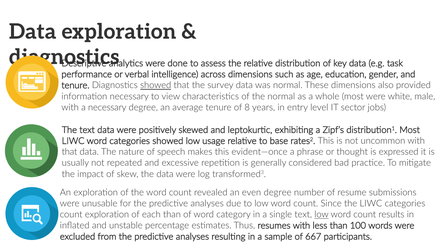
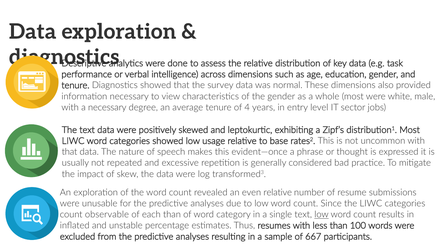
showed underline: present -> none (156, 85)
the normal: normal -> gender (281, 96)
8: 8 -> 4 (247, 107)
even degree: degree -> relative (278, 193)
count exploration: exploration -> observable (107, 215)
